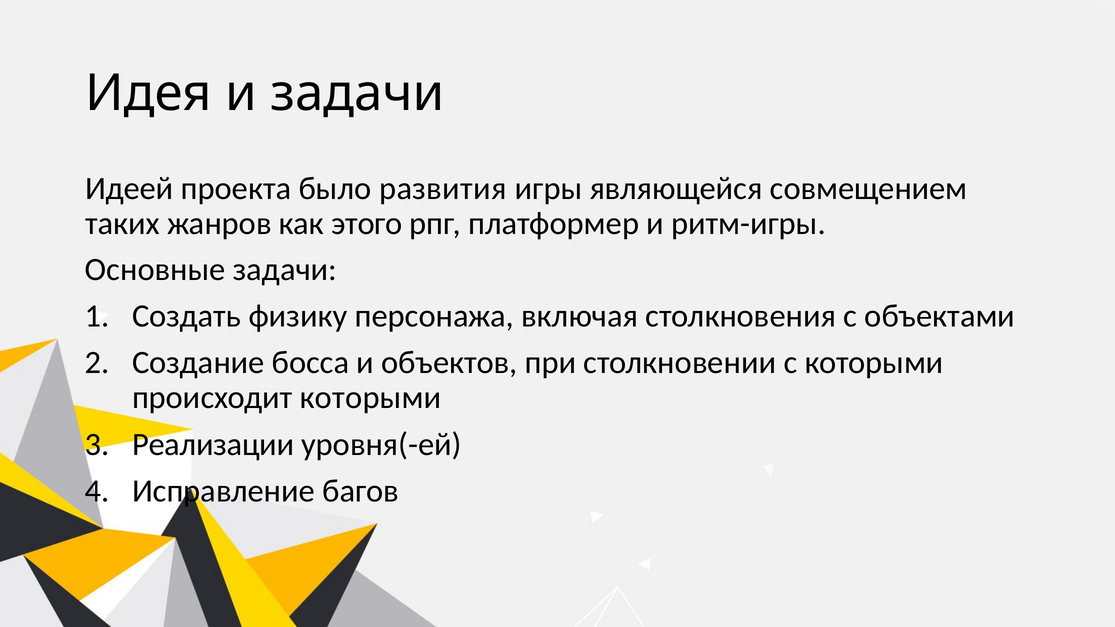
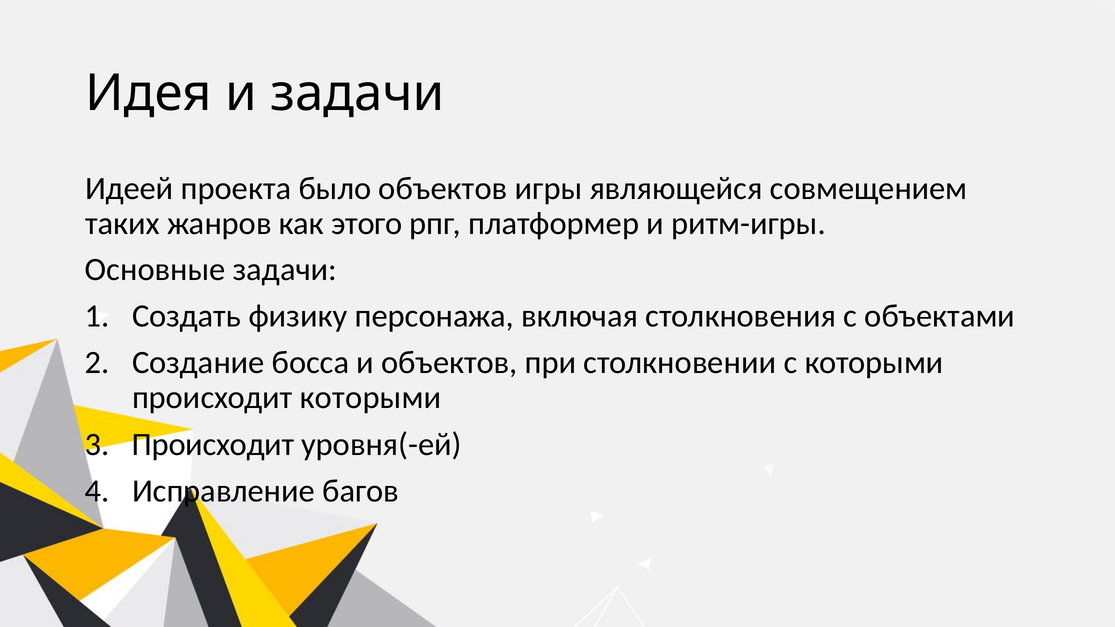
было развития: развития -> объектов (443, 189)
Реализации: Реализации -> Происходит (213, 445)
